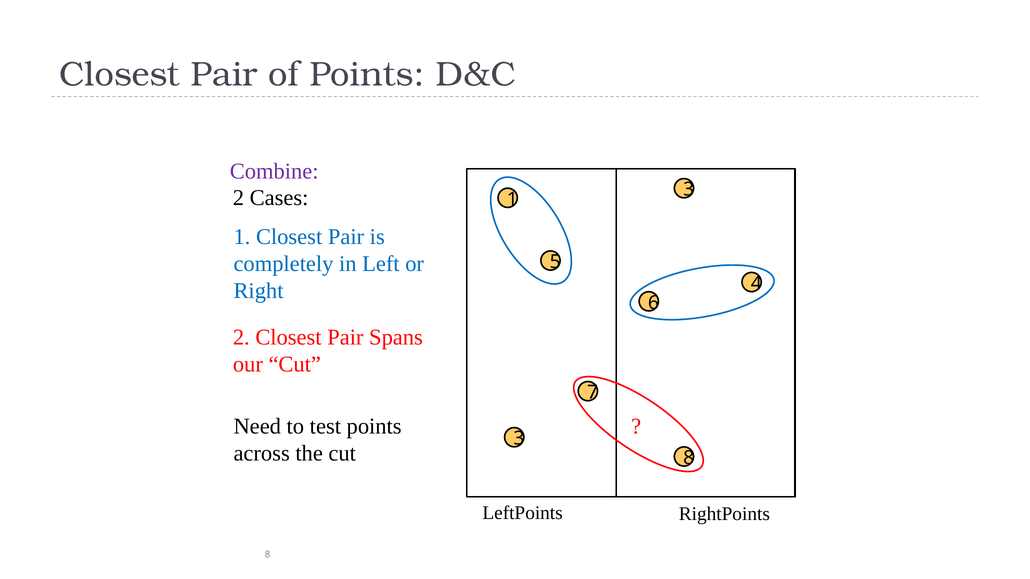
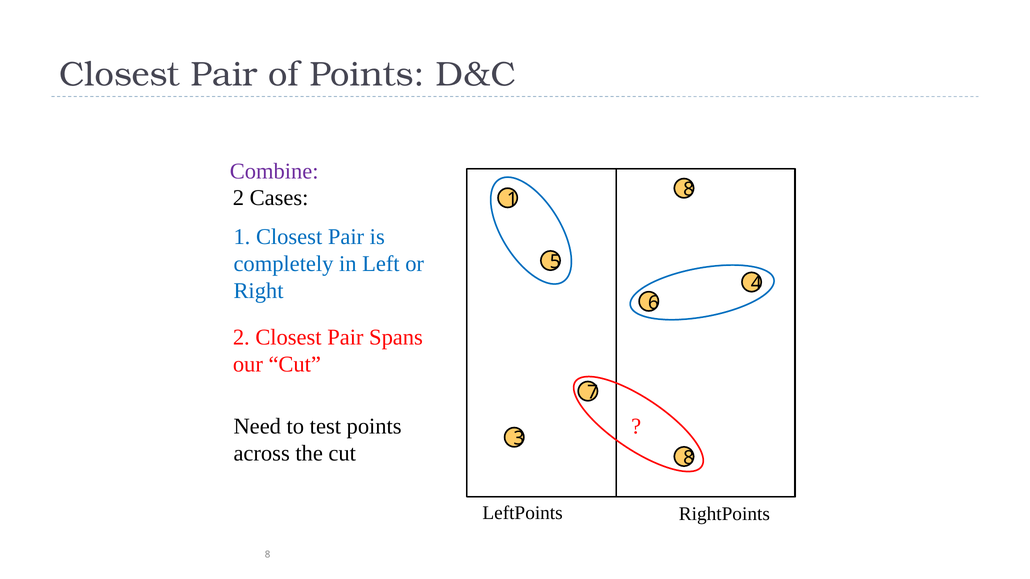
1 3: 3 -> 8 (689, 190)
